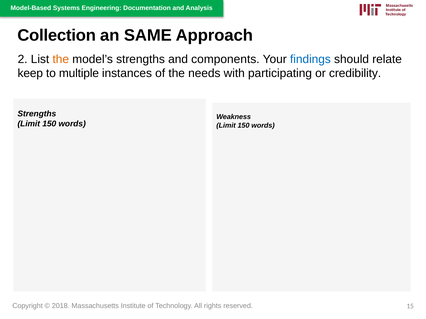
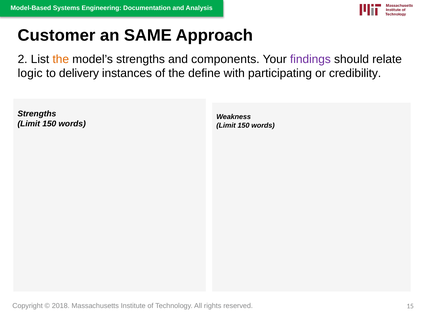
Collection: Collection -> Customer (56, 35)
findings colour: blue -> purple (310, 59)
keep: keep -> logic (30, 74)
multiple: multiple -> delivery (79, 74)
needs: needs -> define (204, 74)
